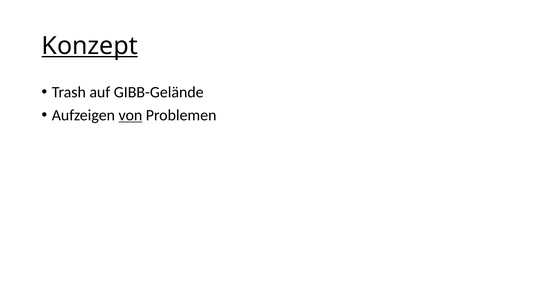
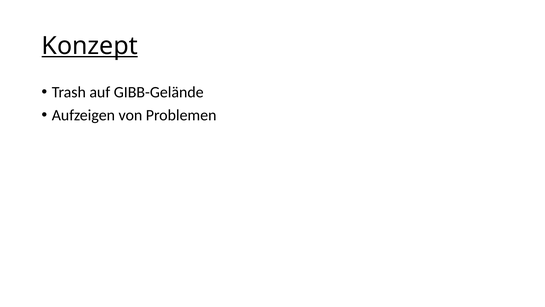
von underline: present -> none (130, 115)
